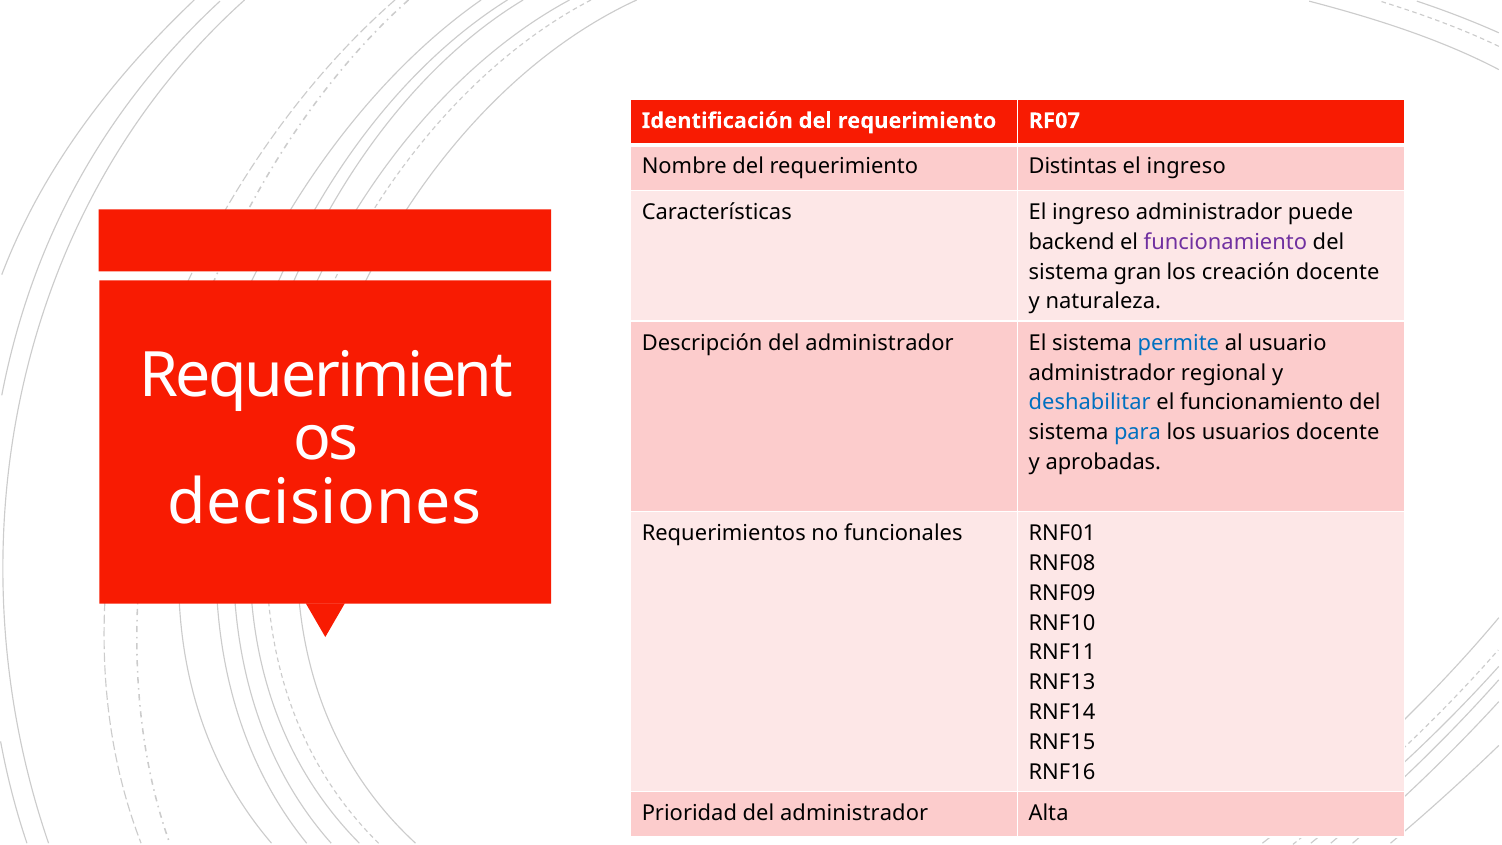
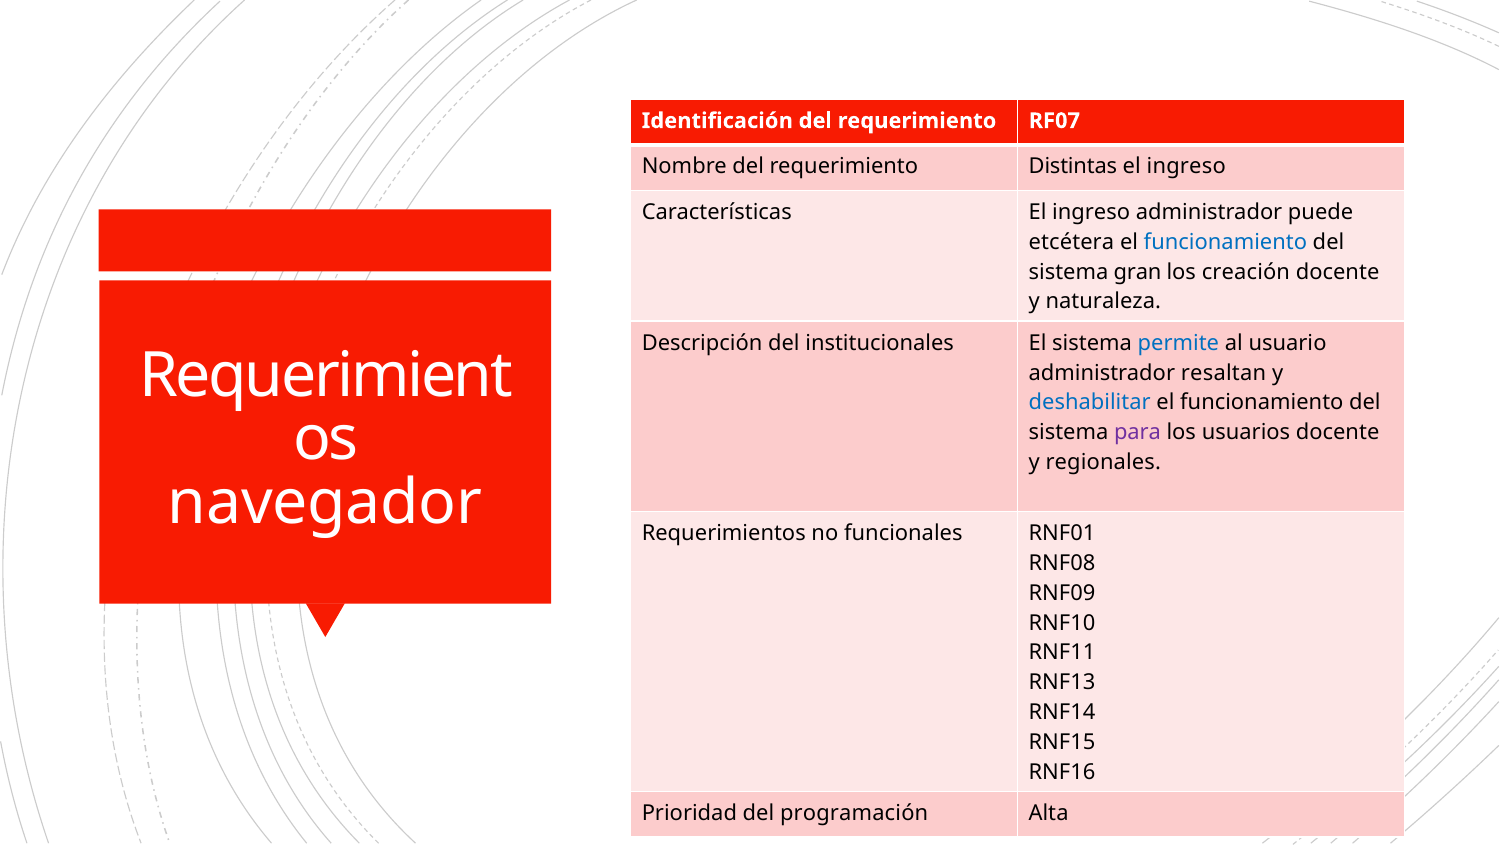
backend: backend -> etcétera (1071, 242)
funcionamiento colour: purple -> blue (1225, 242)
Descripción del administrador: administrador -> institucionales (880, 343)
regional: regional -> resaltan (1224, 373)
para colour: blue -> purple (1137, 432)
aprobadas: aprobadas -> regionales (1103, 462)
decisiones: decisiones -> navegador (325, 503)
Prioridad del administrador: administrador -> programación (854, 813)
